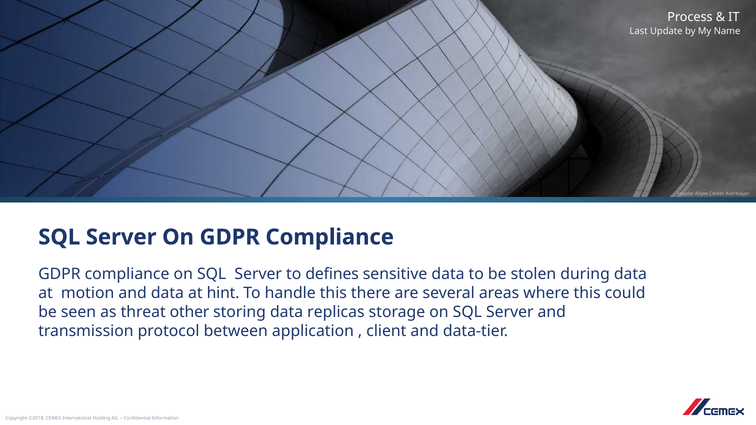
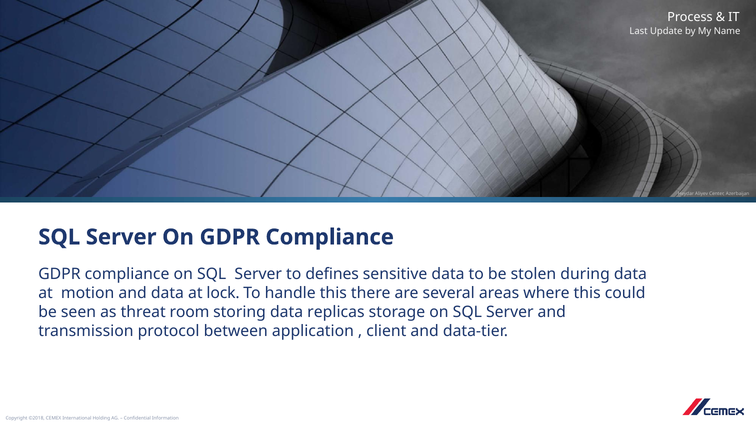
hint: hint -> lock (223, 293)
other: other -> room (190, 312)
